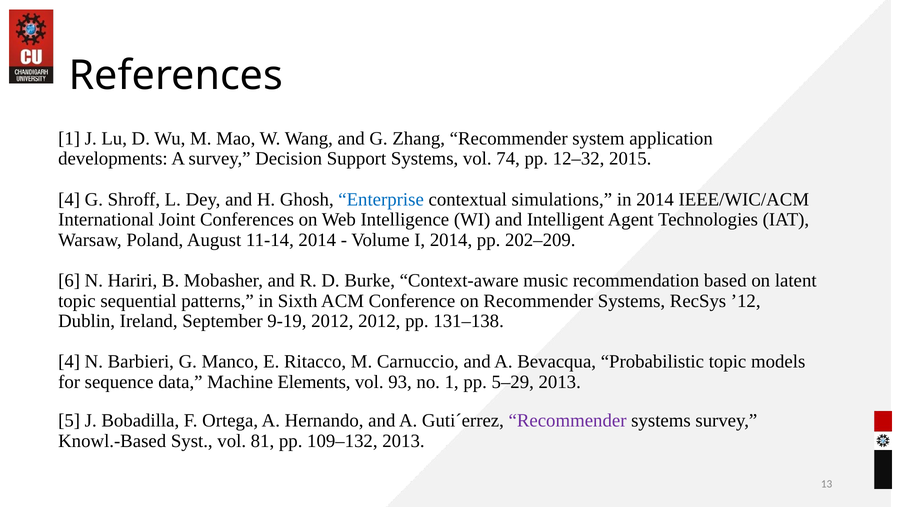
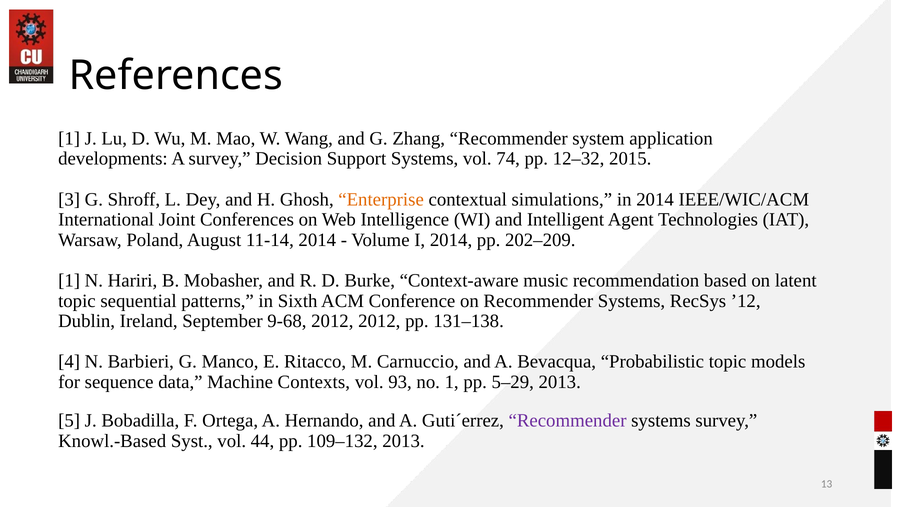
4: 4 -> 3 (69, 199)
Enterprise colour: blue -> orange (381, 199)
6: 6 -> 1 (69, 280)
9-19: 9-19 -> 9-68 (287, 321)
Elements: Elements -> Contexts (314, 382)
81: 81 -> 44 (262, 441)
